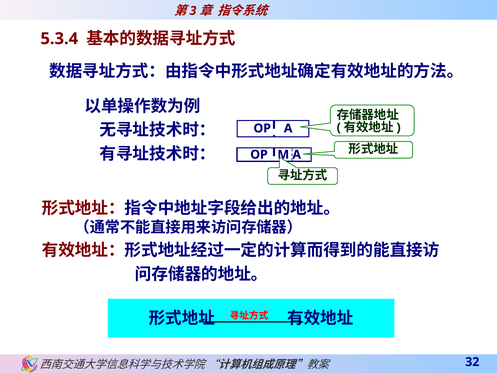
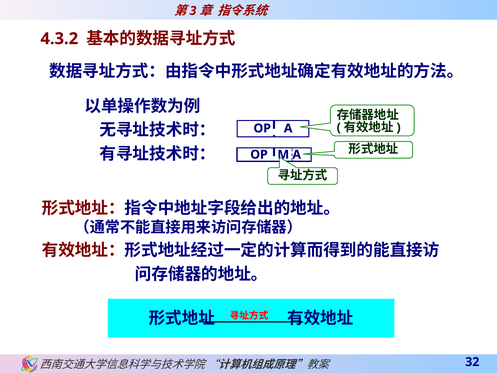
5.3.4: 5.3.4 -> 4.3.2 (59, 39)
